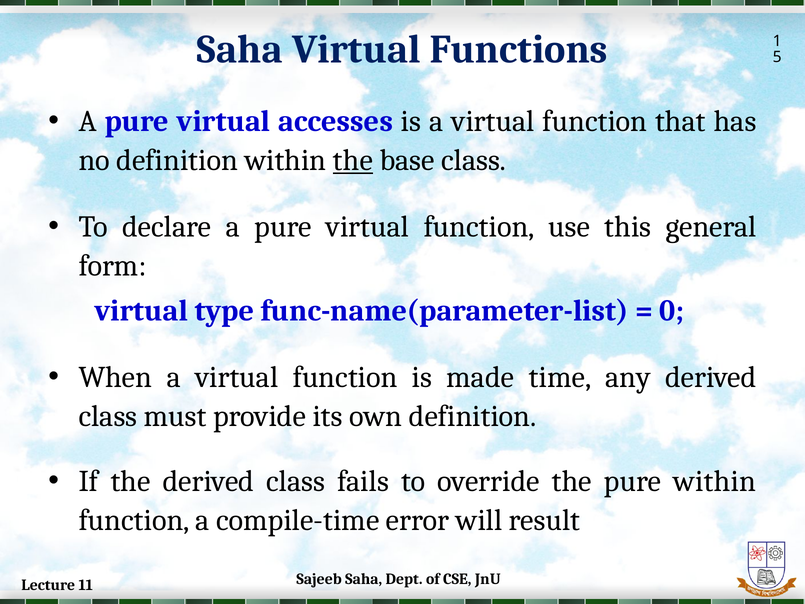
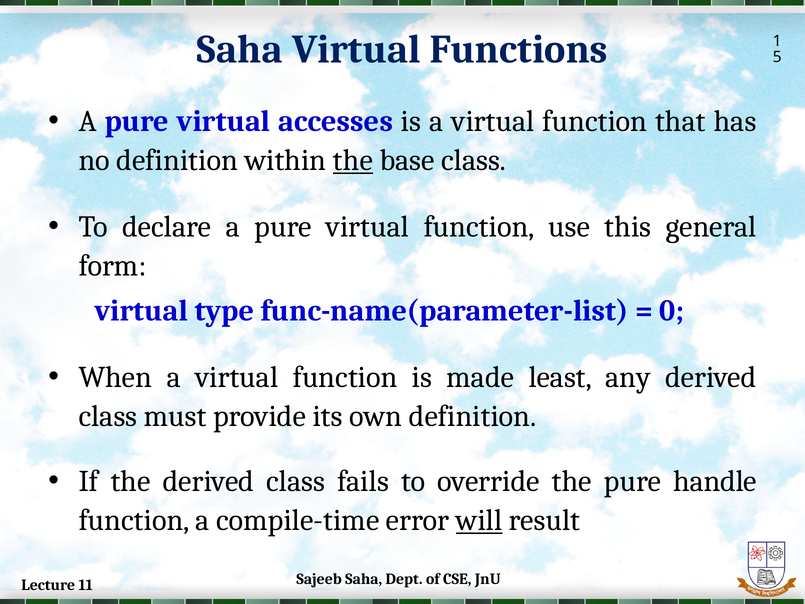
time: time -> least (560, 377)
pure within: within -> handle (715, 481)
will underline: none -> present (479, 520)
